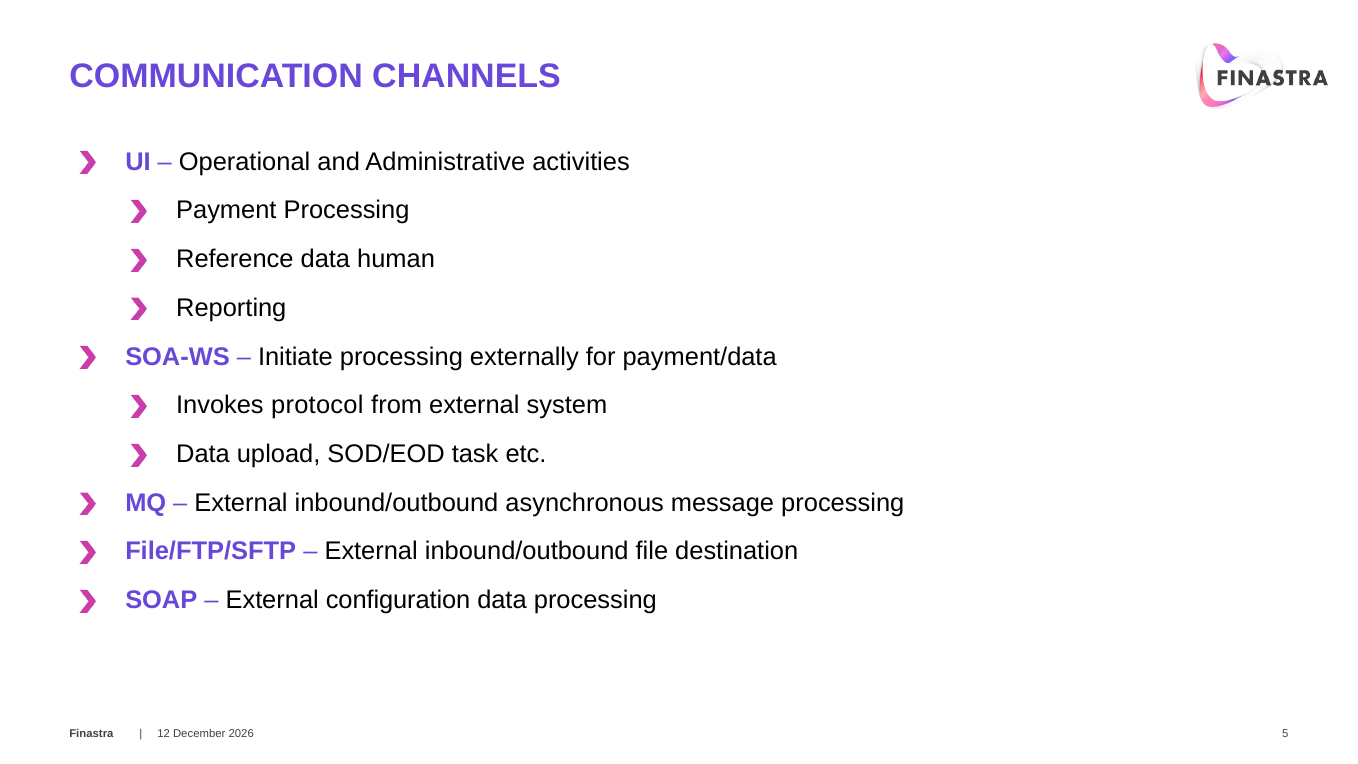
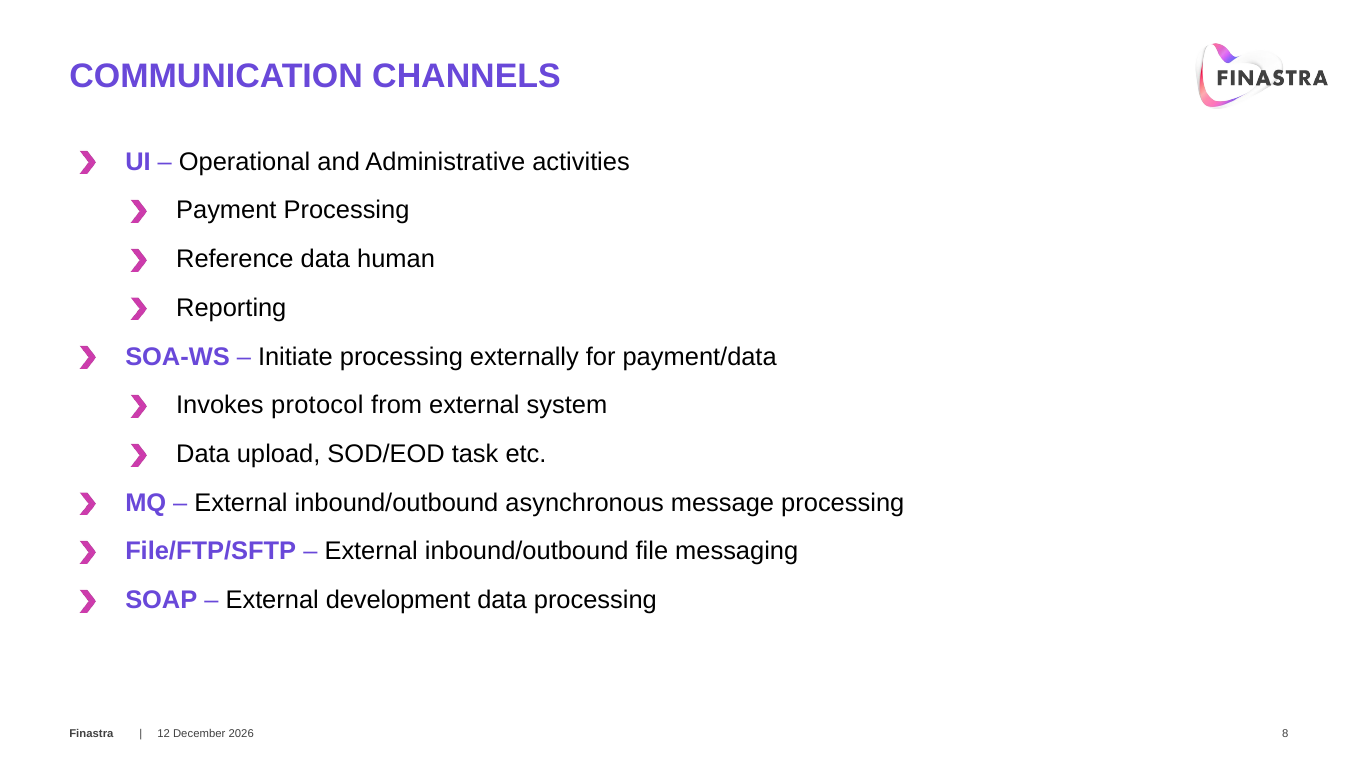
destination: destination -> messaging (737, 551)
configuration: configuration -> development (398, 600)
5: 5 -> 8 (1285, 733)
